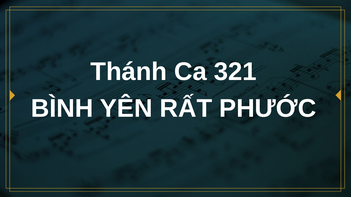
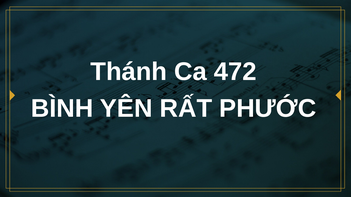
321: 321 -> 472 (235, 72)
